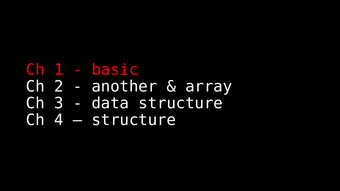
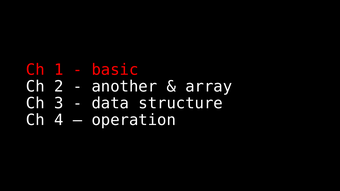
structure: structure -> operation (134, 120)
